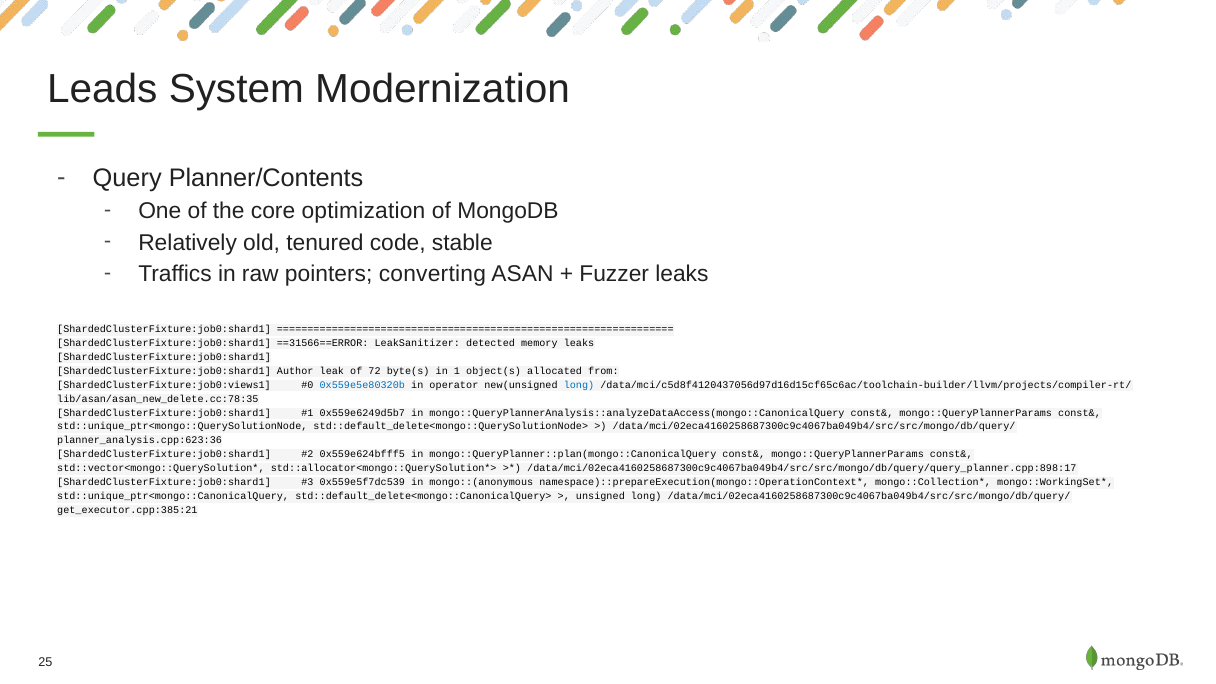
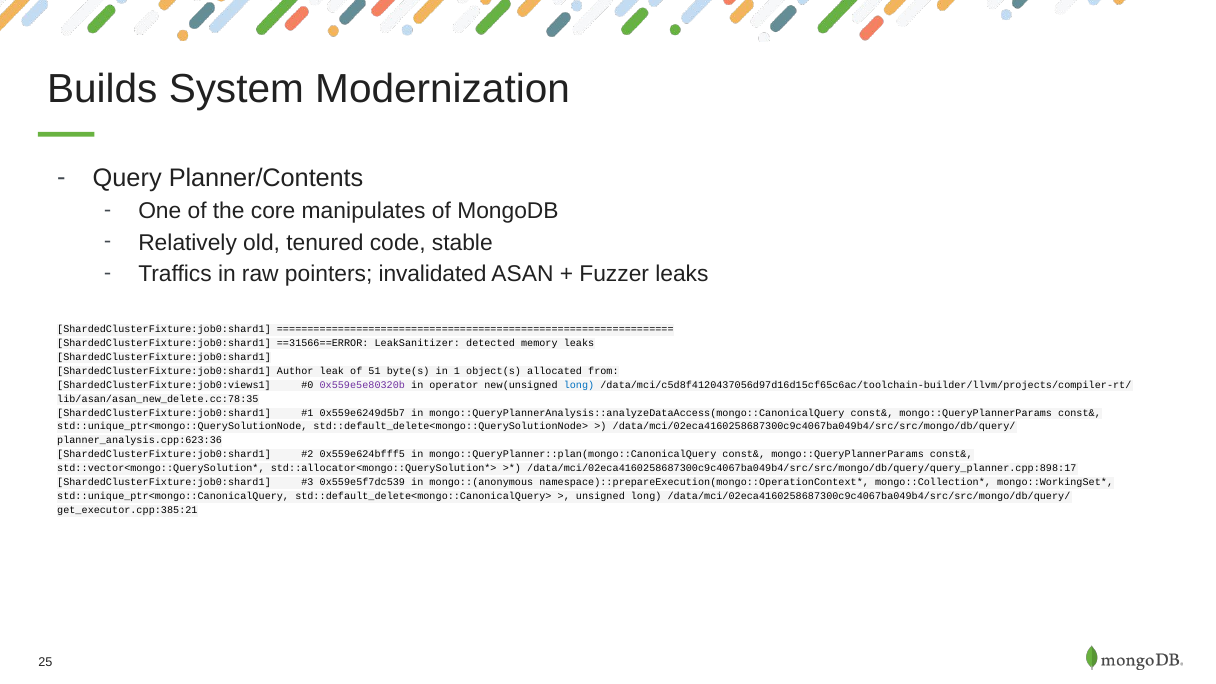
Leads: Leads -> Builds (102, 89)
optimization: optimization -> manipulates (364, 211)
converting: converting -> invalidated (433, 274)
72: 72 -> 51 (375, 371)
0x559e5e80320b colour: blue -> purple (362, 385)
